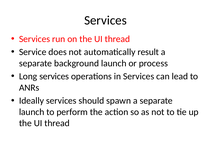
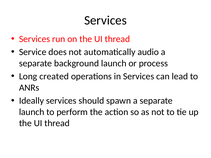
result: result -> audio (148, 52)
Long services: services -> created (54, 77)
